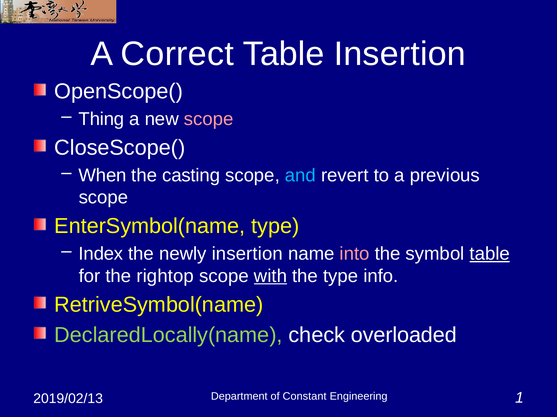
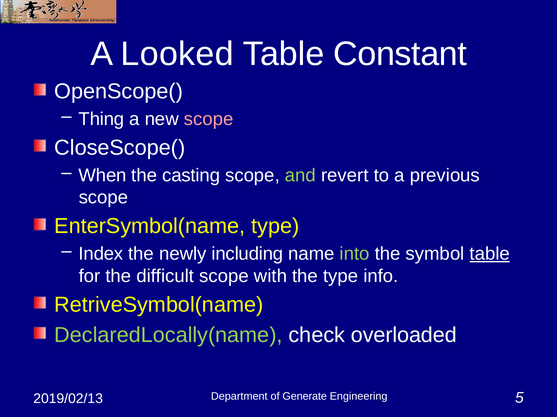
Correct: Correct -> Looked (177, 54)
Table Insertion: Insertion -> Constant (400, 54)
and colour: light blue -> light green (300, 176)
newly insertion: insertion -> including (247, 254)
into colour: pink -> light green (355, 254)
rightop: rightop -> difficult (165, 276)
with underline: present -> none (270, 276)
Constant: Constant -> Generate (305, 397)
1: 1 -> 5 (519, 398)
